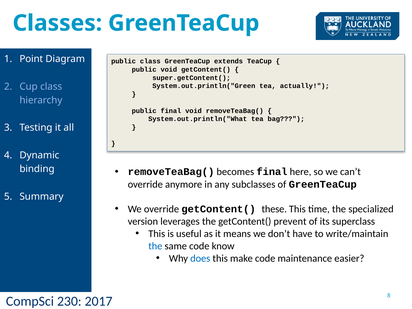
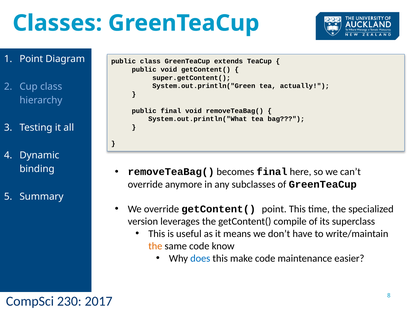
getContent( these: these -> point (274, 209)
prevent: prevent -> compile (290, 221)
the colour: blue -> orange (155, 246)
